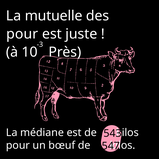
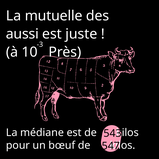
pour: pour -> aussi (22, 34)
